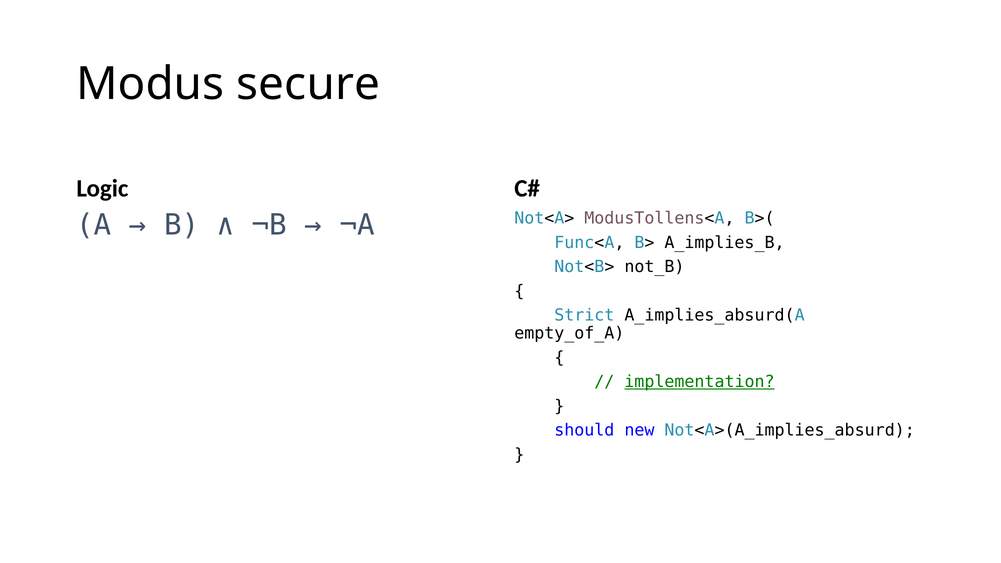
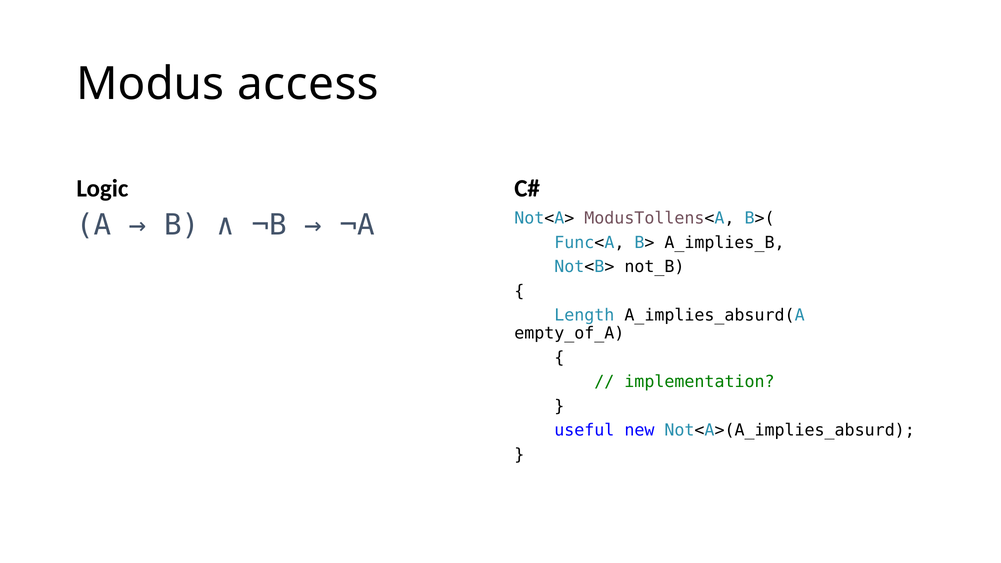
secure: secure -> access (308, 84)
Strict: Strict -> Length (584, 315)
implementation underline: present -> none (699, 382)
should: should -> useful (584, 430)
